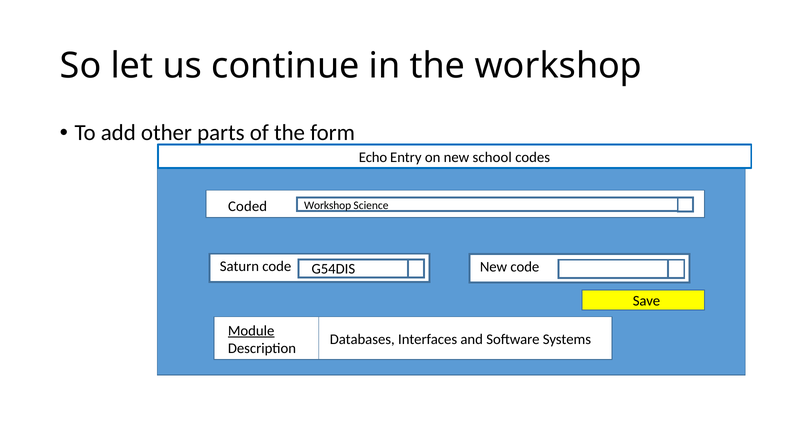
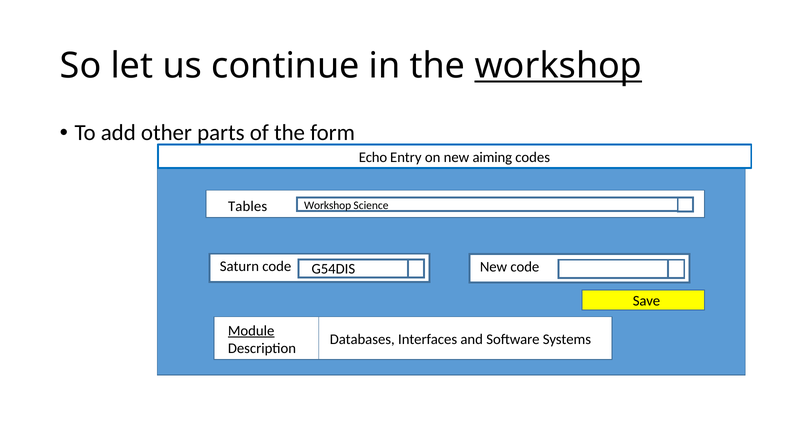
workshop underline: none -> present (558, 66)
school: school -> aiming (492, 157)
Coded: Coded -> Tables (248, 206)
